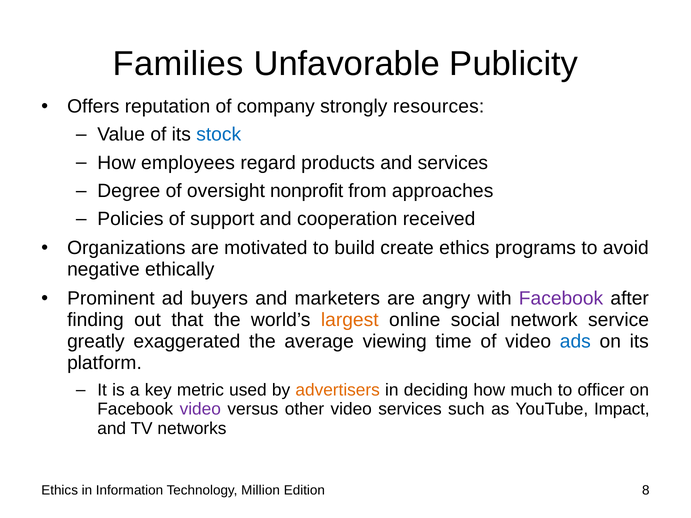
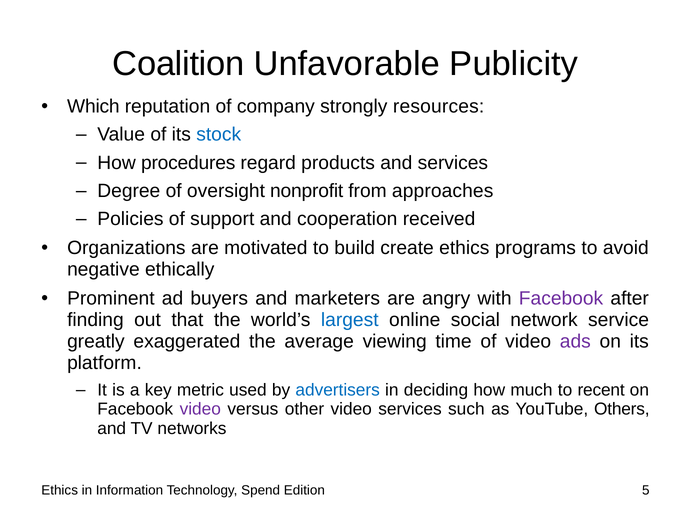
Families: Families -> Coalition (178, 64)
Offers: Offers -> Which (93, 106)
employees: employees -> procedures (188, 163)
largest colour: orange -> blue (350, 320)
ads colour: blue -> purple (575, 342)
advertisers colour: orange -> blue (338, 390)
officer: officer -> recent (601, 390)
Impact: Impact -> Others (622, 409)
Million: Million -> Spend (261, 490)
8: 8 -> 5 (646, 490)
